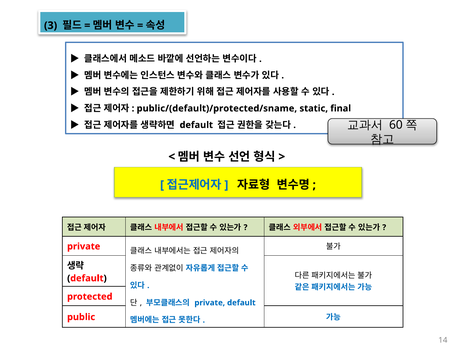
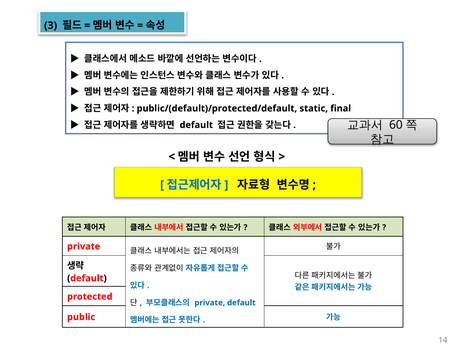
public/(default)/protected/sname: public/(default)/protected/sname -> public/(default)/protected/default (217, 108)
